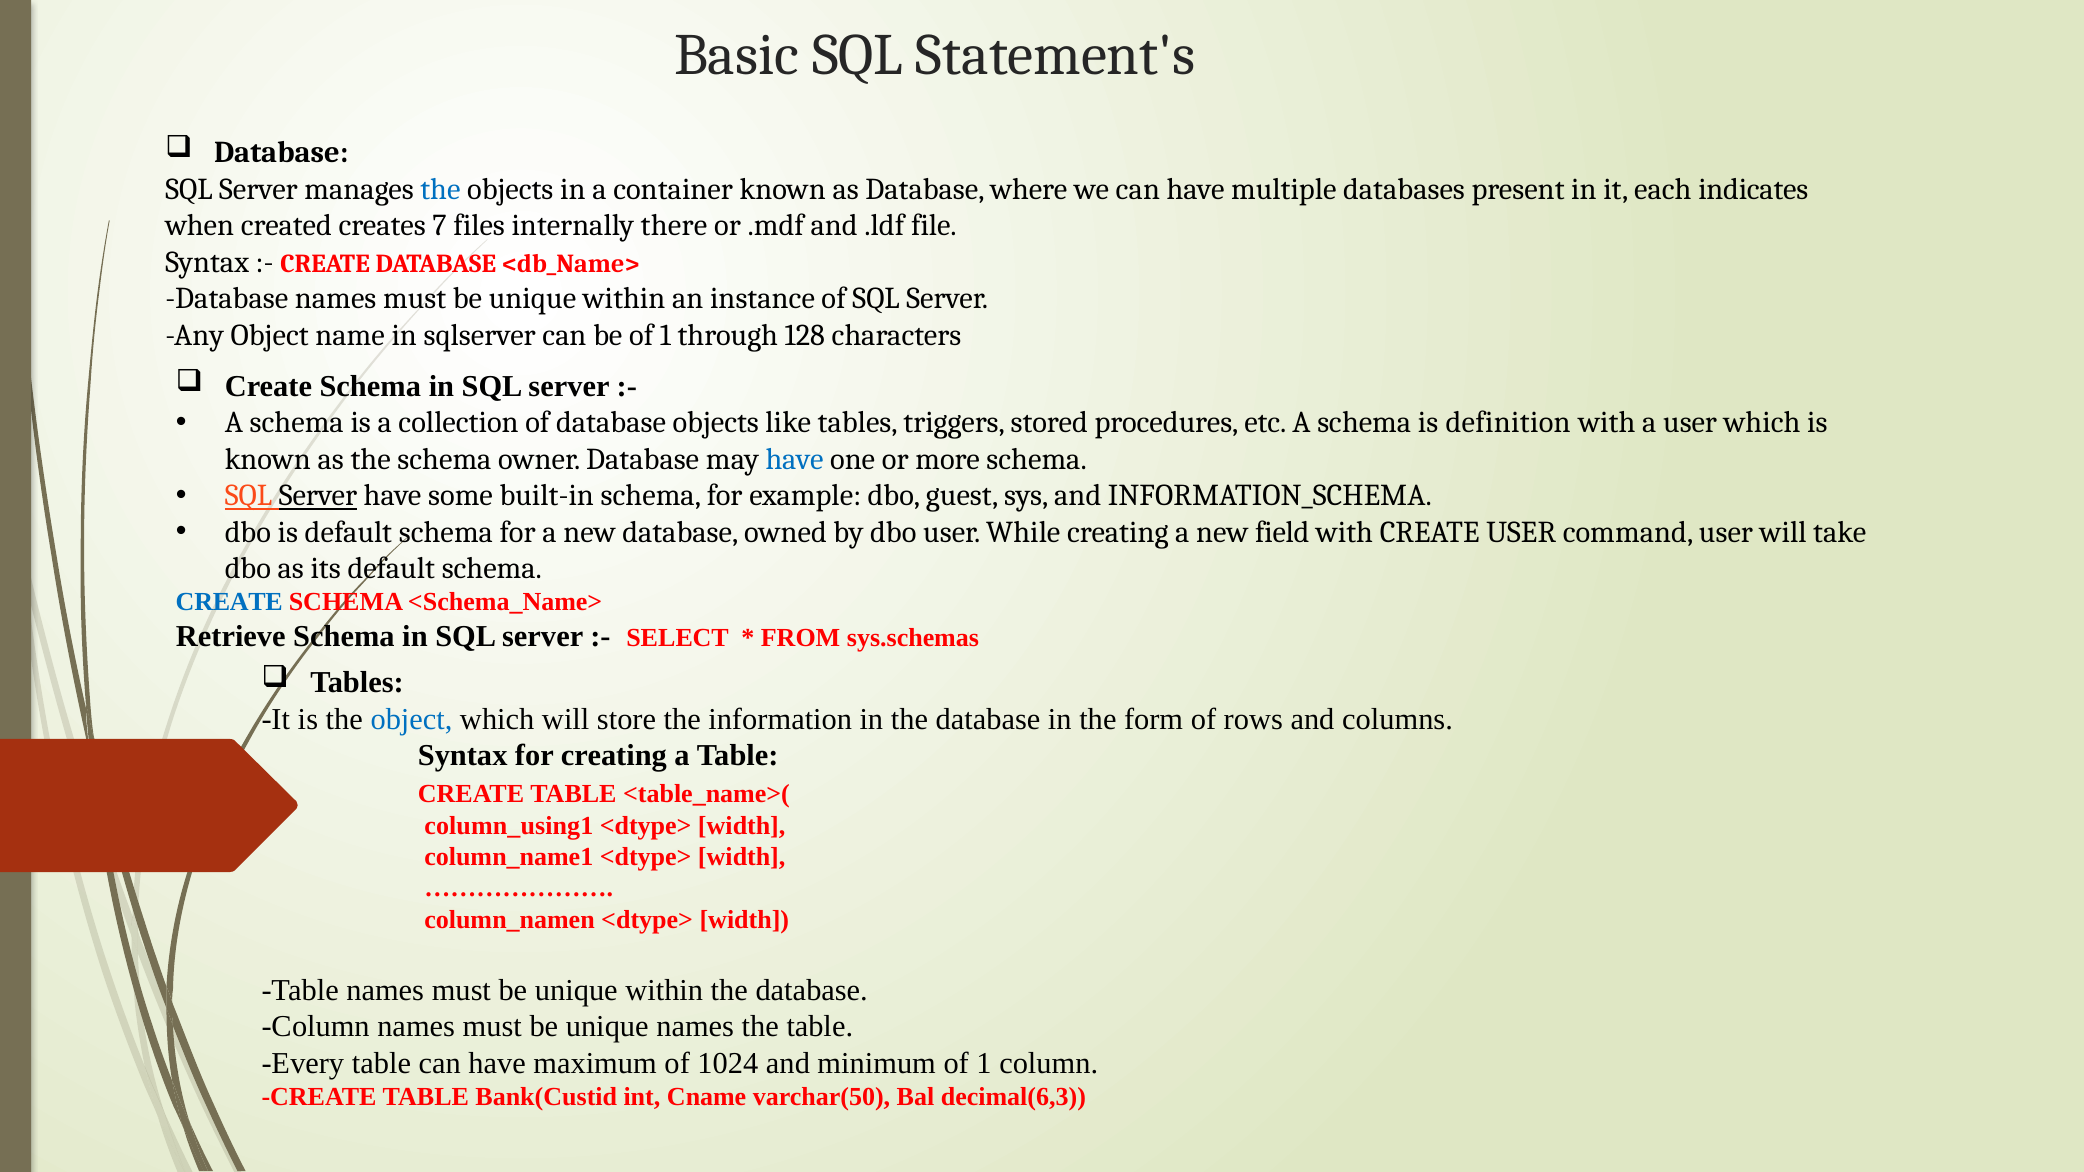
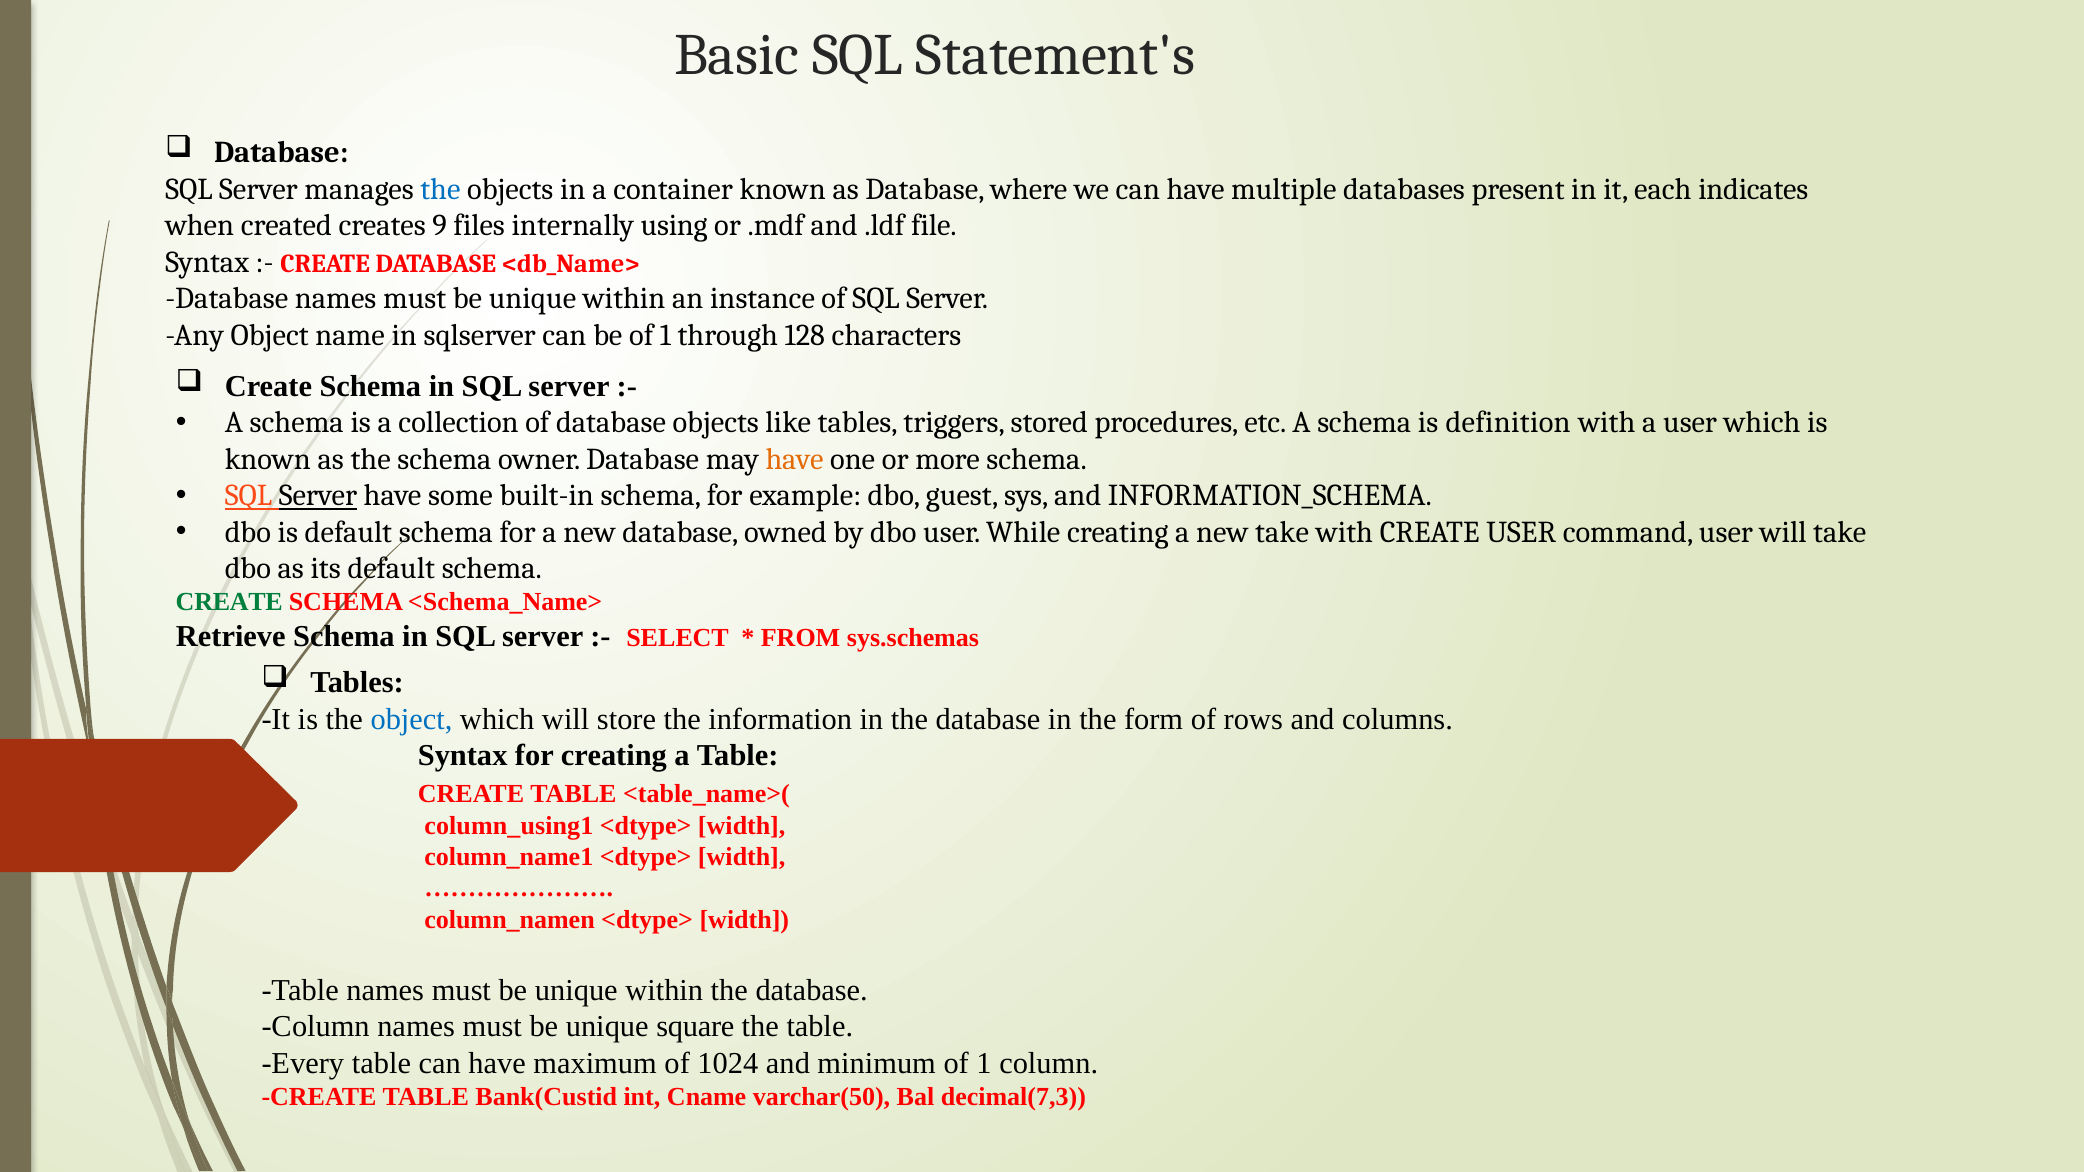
7: 7 -> 9 (440, 226)
there: there -> using (674, 226)
have colour: blue -> orange (795, 459)
new field: field -> take (1282, 532)
CREATE colour: blue -> green (229, 603)
unique names: names -> square (695, 1027)
decimal(6,3: decimal(6,3 -> decimal(7,3 (1013, 1097)
